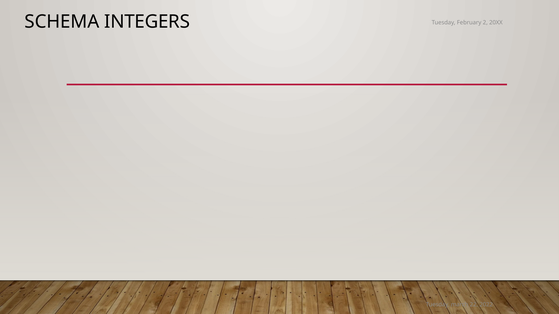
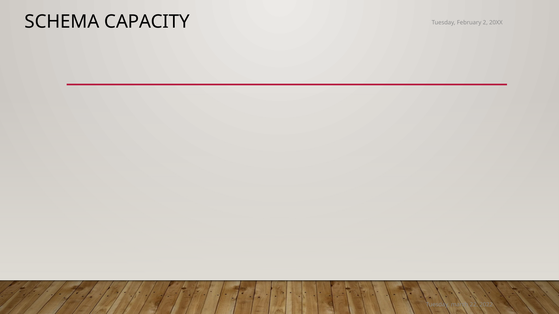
INTEGERS: INTEGERS -> CAPACITY (147, 22)
